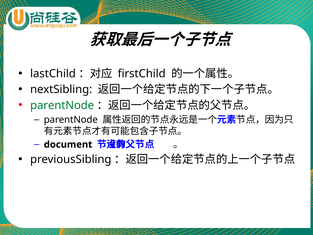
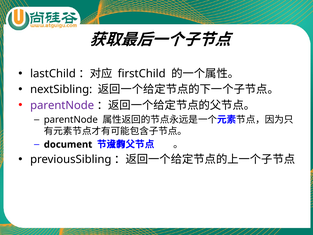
parentNode colour: green -> purple (62, 105)
